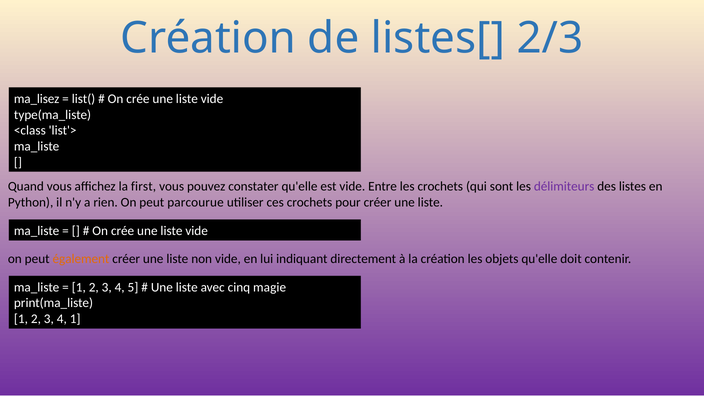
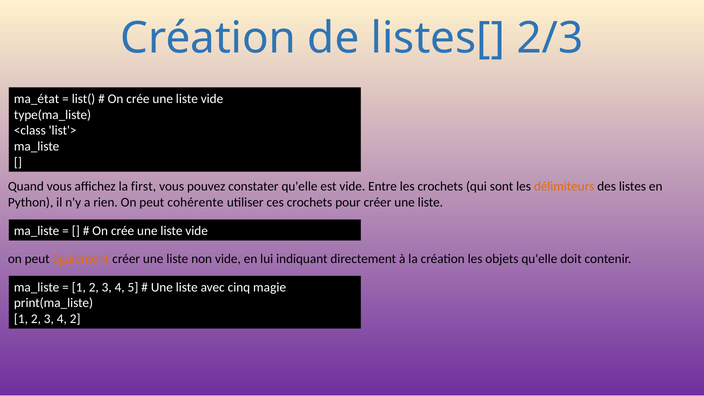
ma_lisez: ma_lisez -> ma_état (37, 99)
délimiteurs colour: purple -> orange (564, 187)
parcourue: parcourue -> cohérente (195, 202)
4 1: 1 -> 2 (75, 319)
